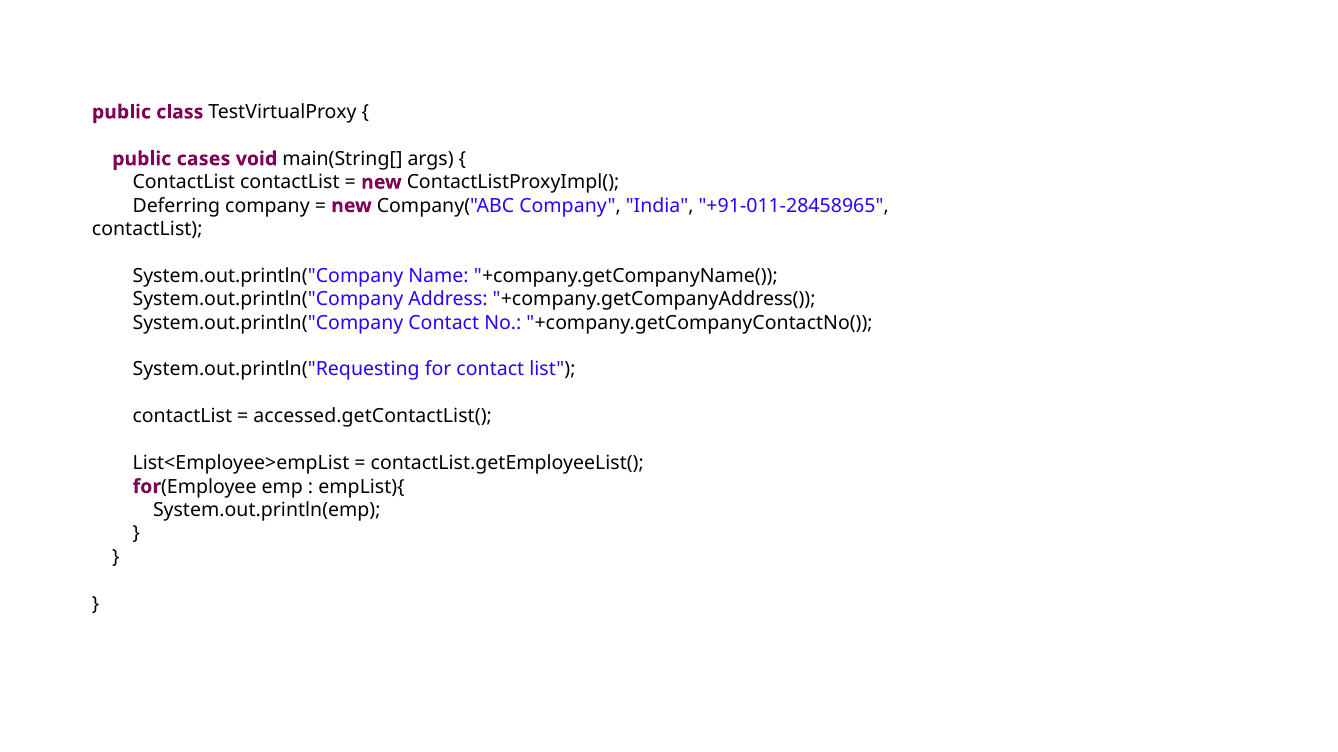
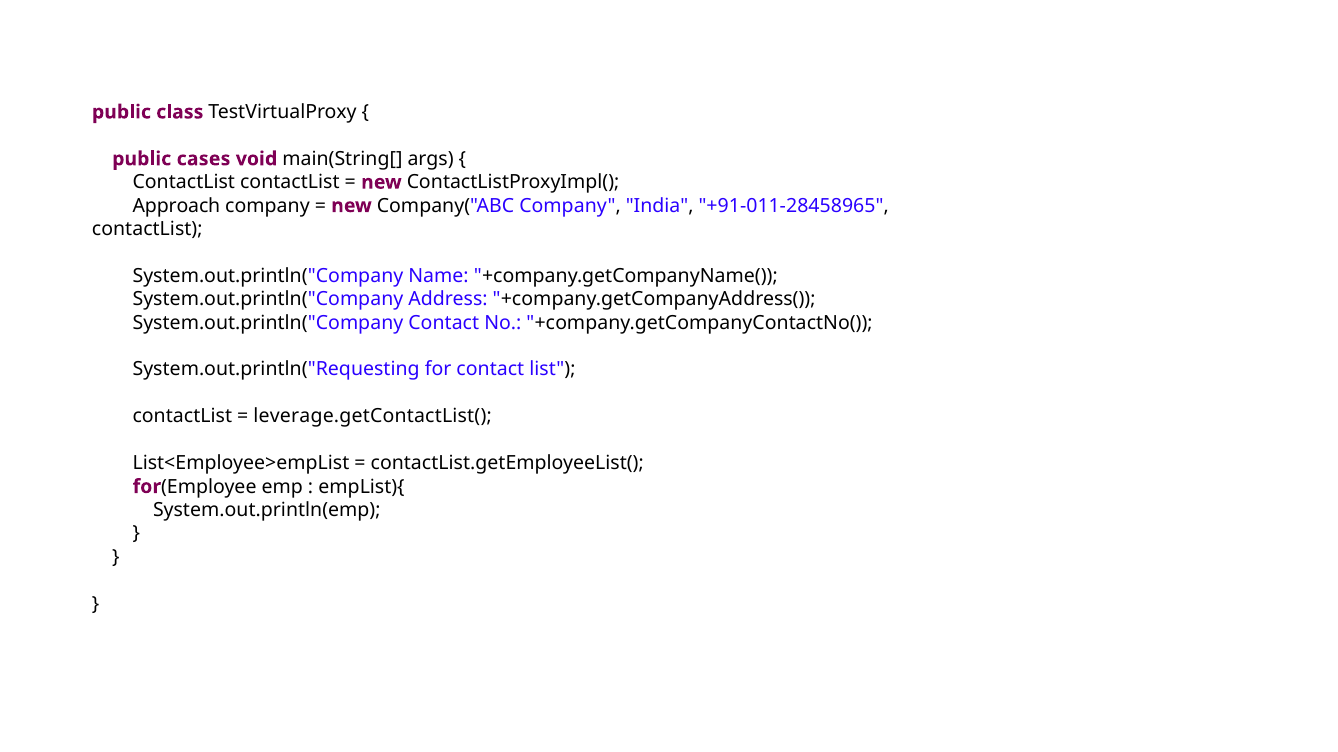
Deferring: Deferring -> Approach (176, 206)
accessed.getContactList(: accessed.getContactList( -> leverage.getContactList( (373, 417)
